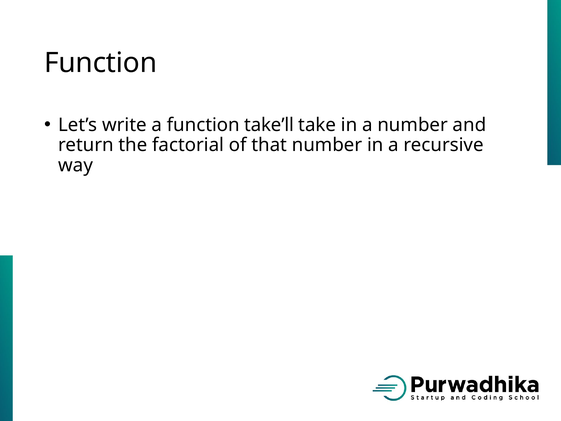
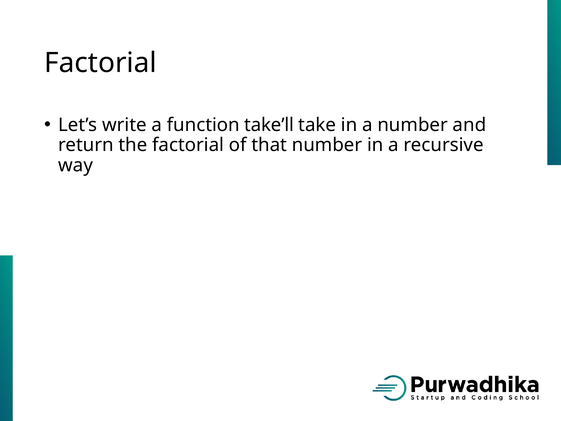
Function: Function -> Factorial (100, 63)
